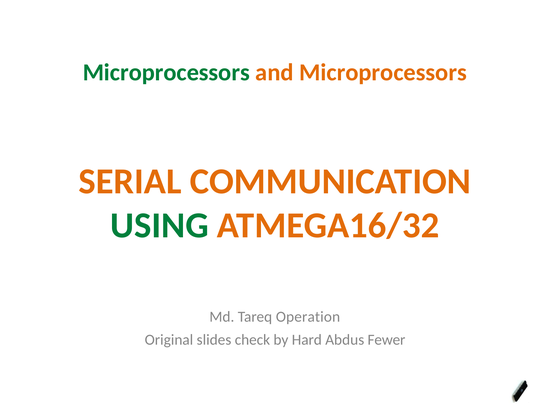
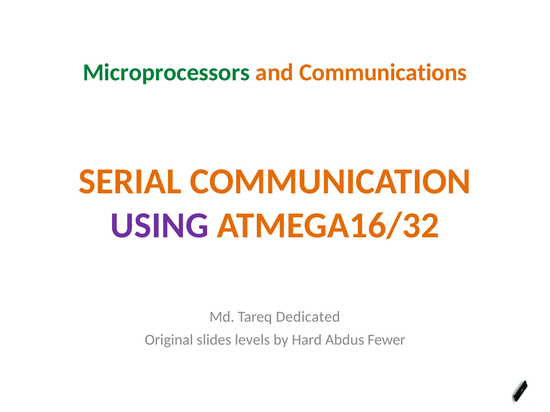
and Microprocessors: Microprocessors -> Communications (383, 73)
USING colour: green -> purple (159, 226)
Operation: Operation -> Dedicated (308, 317)
check: check -> levels (252, 340)
